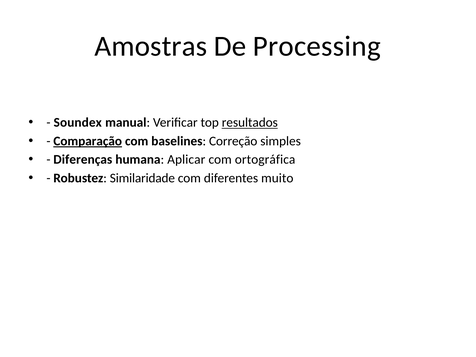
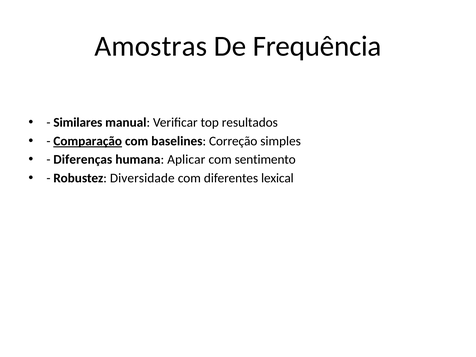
Processing: Processing -> Frequência (317, 46)
Soundex: Soundex -> Similares (78, 123)
resultados underline: present -> none (250, 123)
ortográfica: ortográfica -> sentimento (265, 160)
Similaridade: Similaridade -> Diversidade (142, 178)
muito: muito -> lexical (277, 178)
